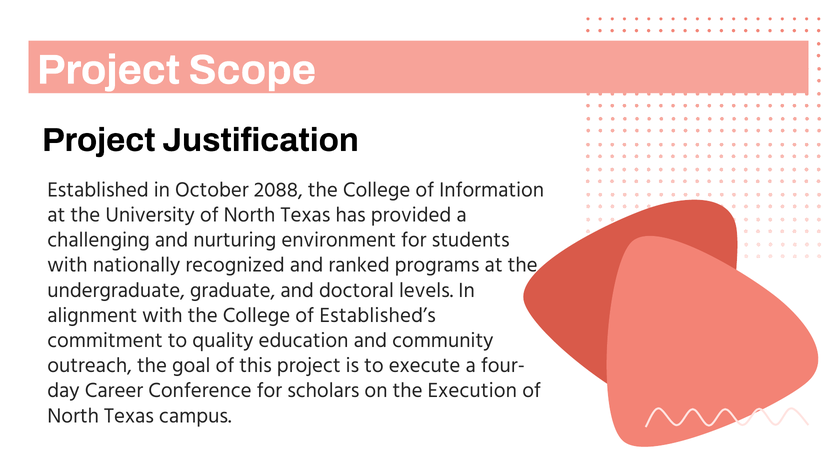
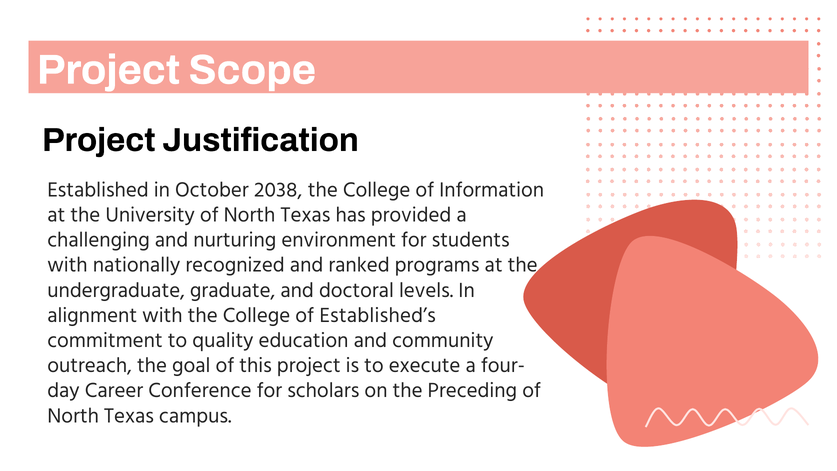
2088: 2088 -> 2038 (278, 190)
Execution: Execution -> Preceding (472, 390)
